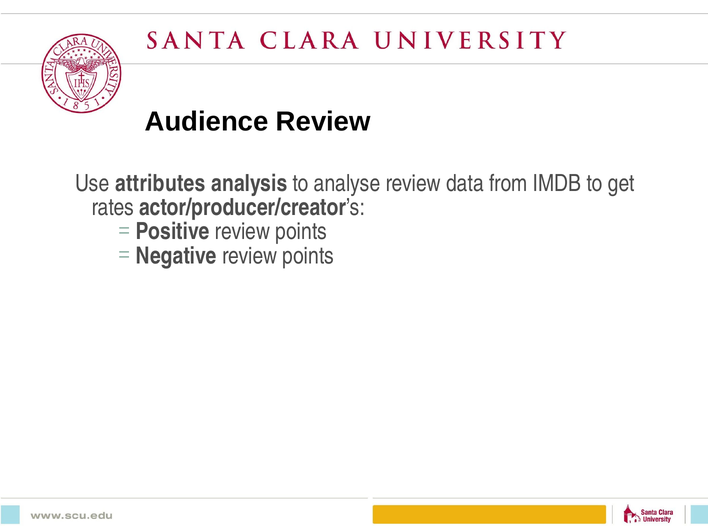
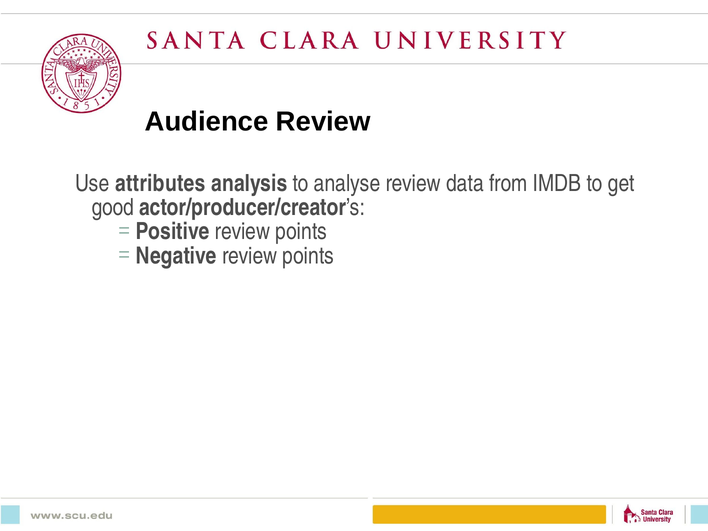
rates: rates -> good (113, 208)
